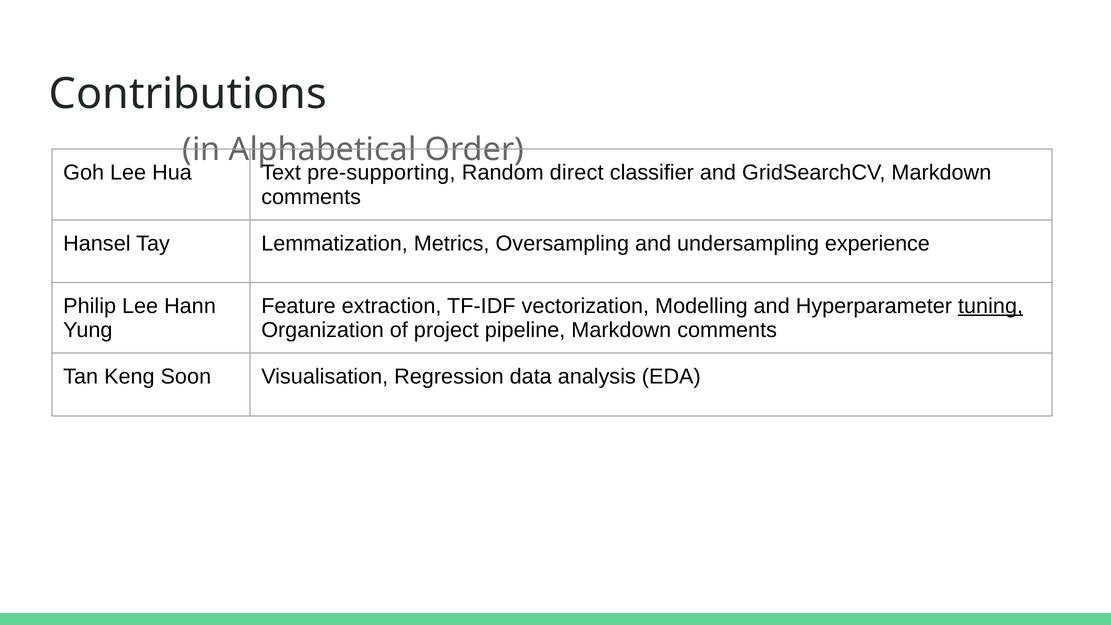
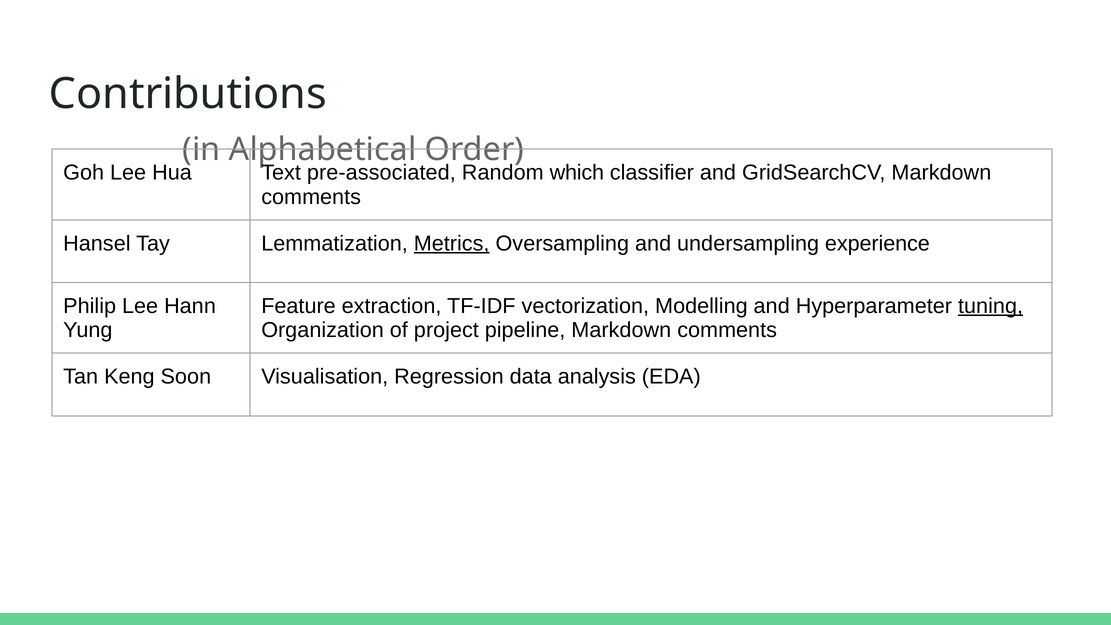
pre-supporting: pre-supporting -> pre-associated (381, 173)
direct: direct -> which (577, 173)
Metrics underline: none -> present (452, 243)
